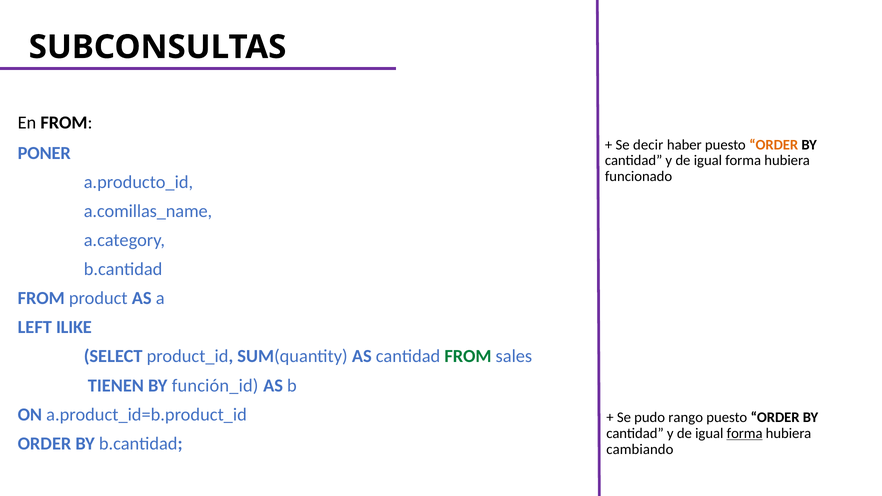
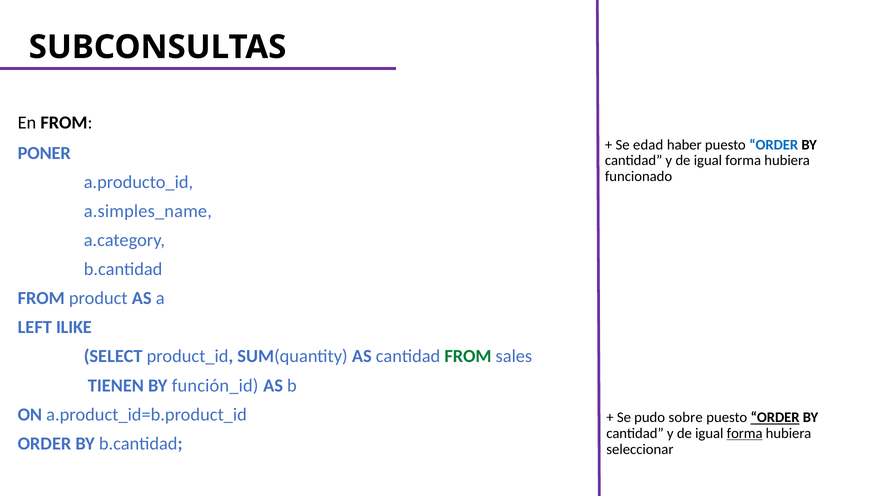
decir: decir -> edad (648, 145)
ORDER colour: orange -> blue (774, 145)
a.comillas_name: a.comillas_name -> a.simples_name (148, 211)
rango: rango -> sobre (686, 418)
ORDER underline: none -> present (775, 418)
cambiando: cambiando -> seleccionar (640, 449)
